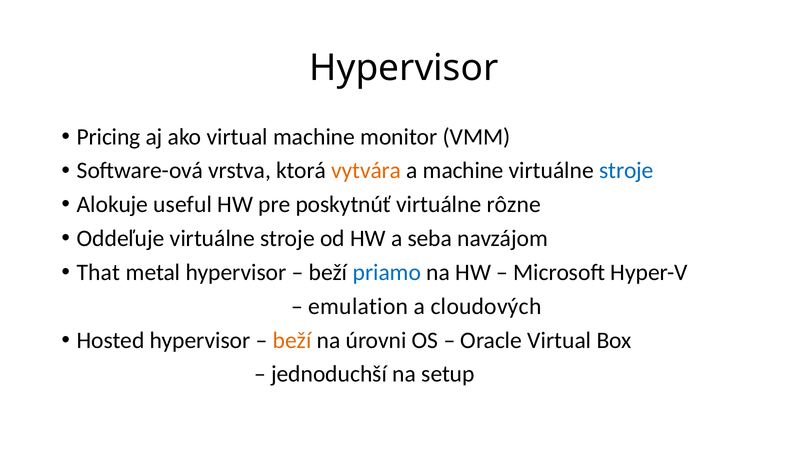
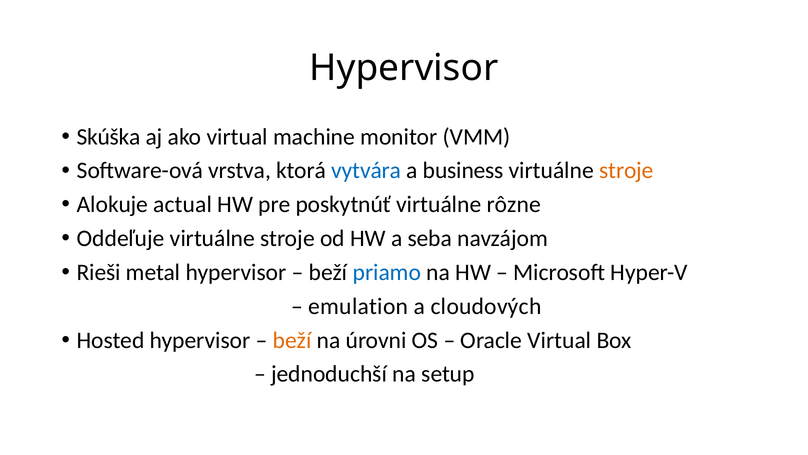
Pricing: Pricing -> Skúška (109, 137)
vytvára colour: orange -> blue (366, 170)
a machine: machine -> business (463, 170)
stroje colour: blue -> orange (626, 170)
useful: useful -> actual (183, 204)
That: That -> Rieši (99, 272)
